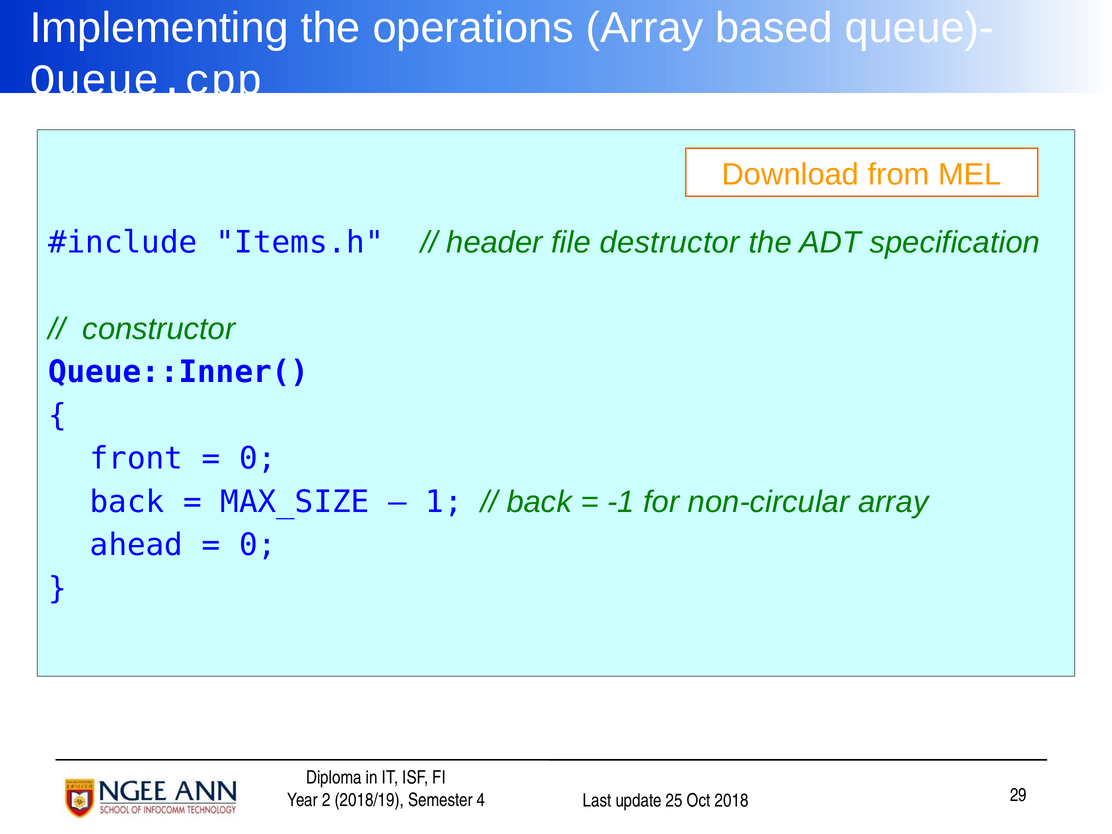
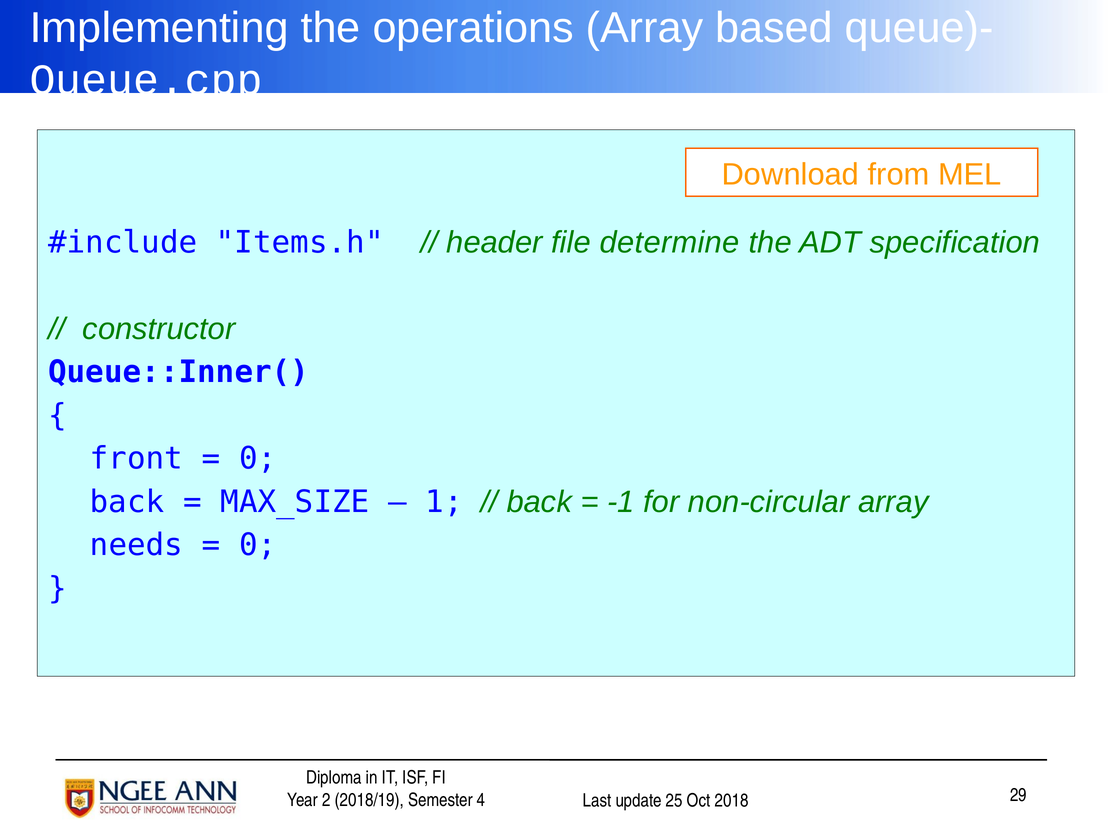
destructor: destructor -> determine (670, 242)
ahead: ahead -> needs (136, 545)
